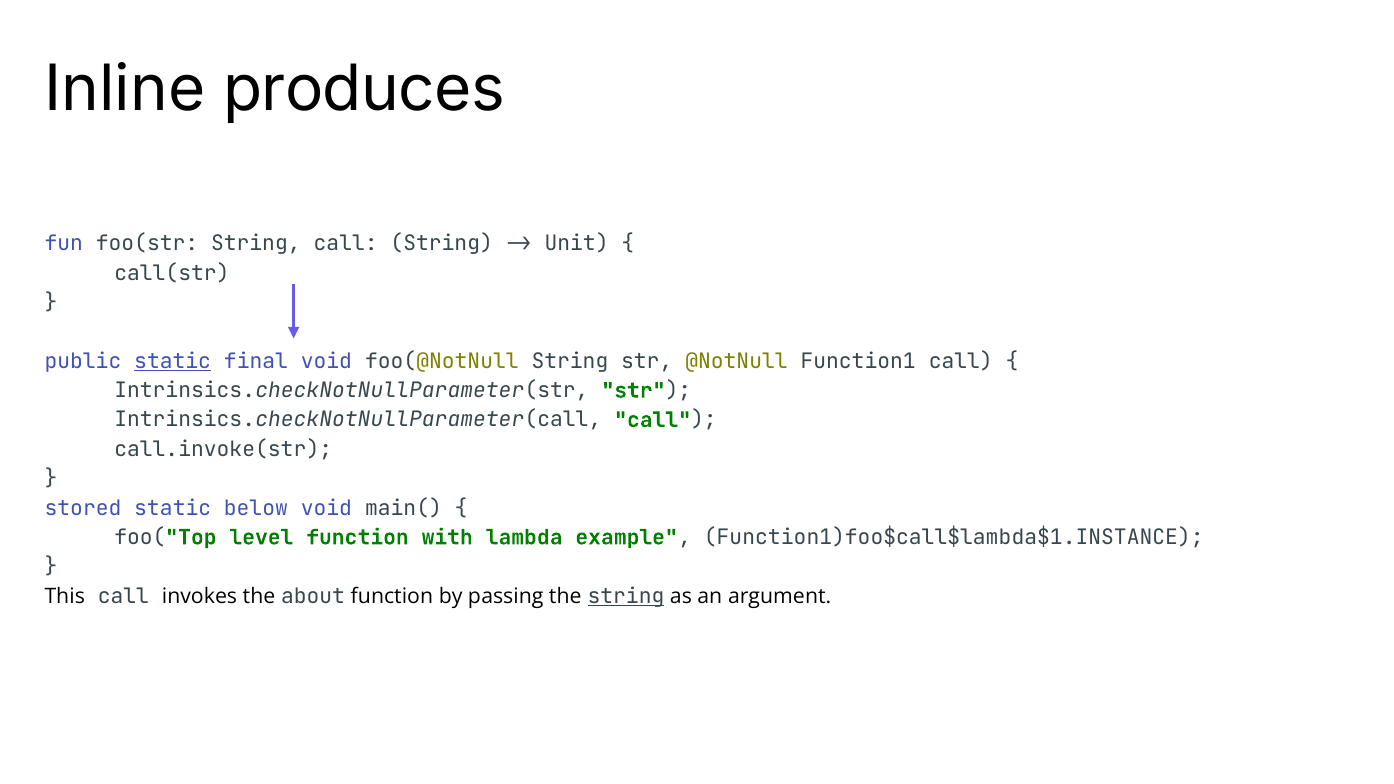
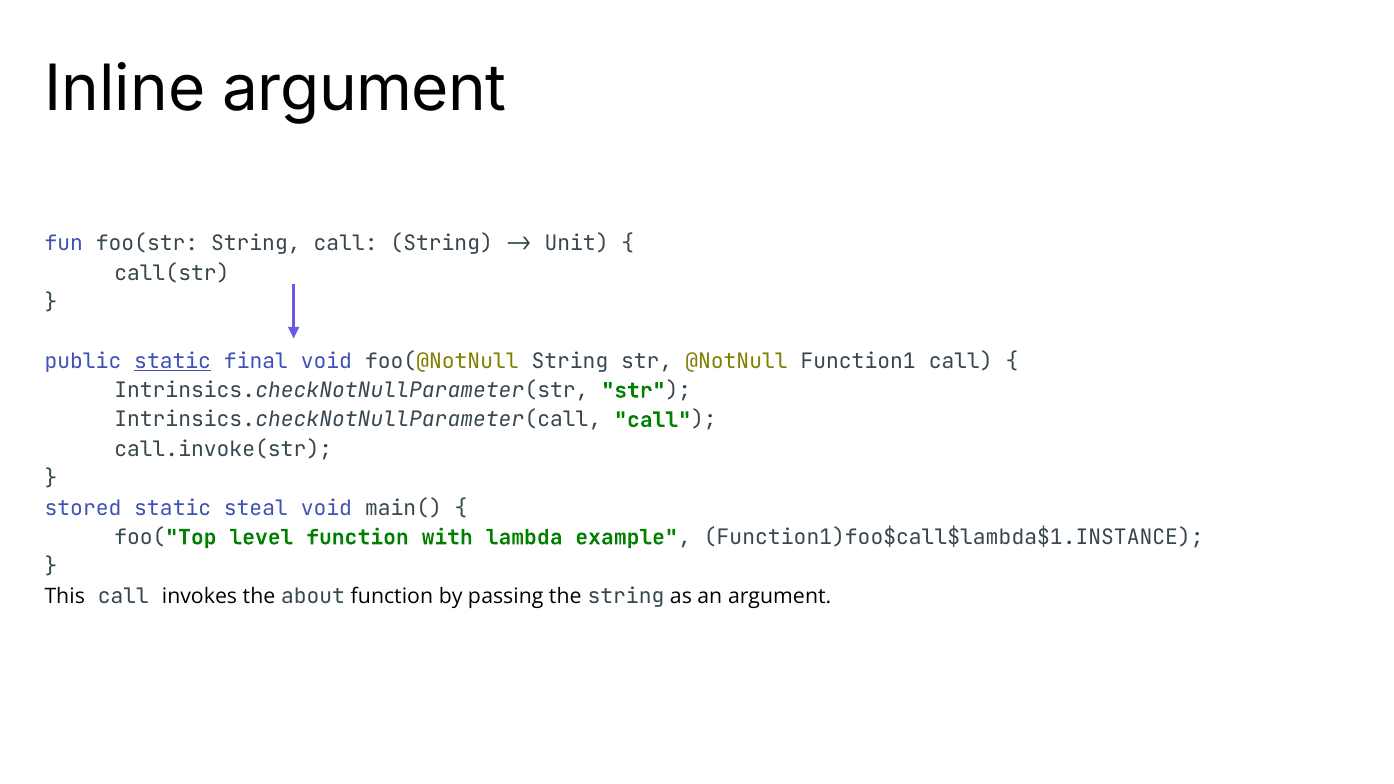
Inline produces: produces -> argument (364, 90)
below: below -> steal (256, 508)
string underline: present -> none (626, 596)
